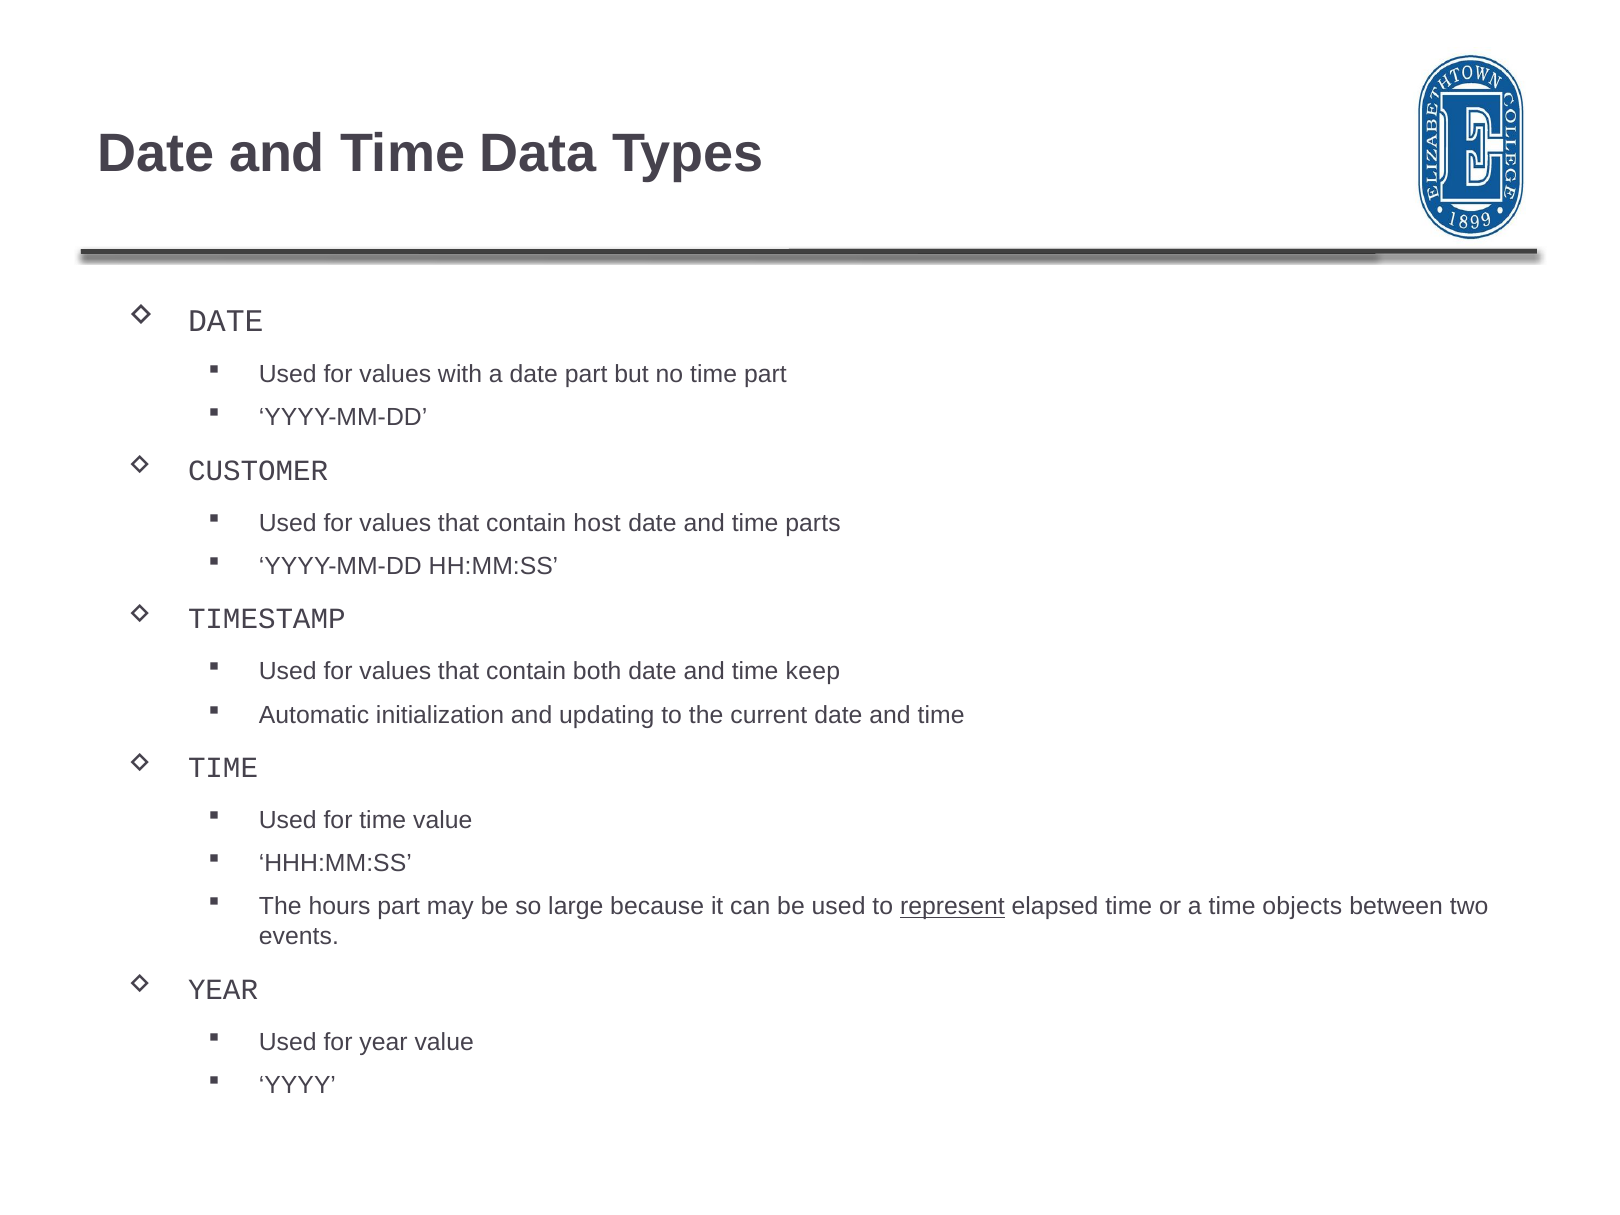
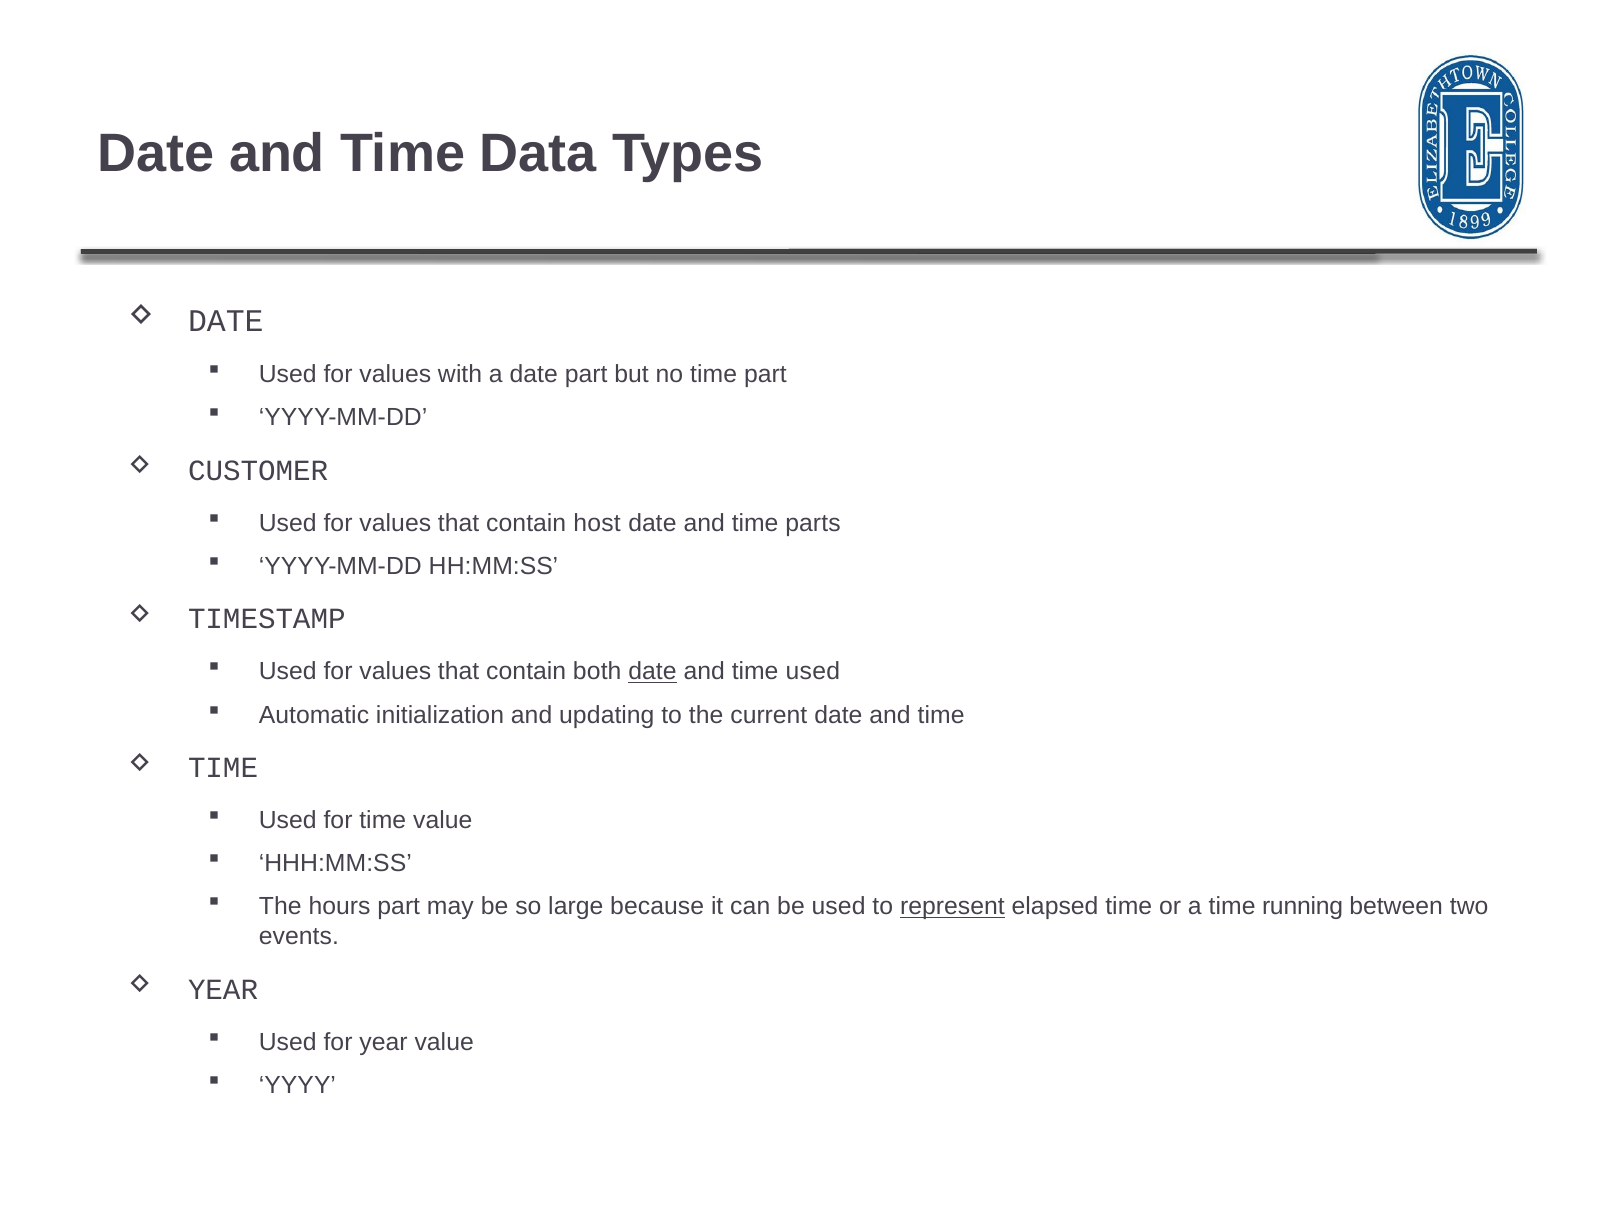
date underline: none -> present (652, 672)
time keep: keep -> used (813, 672)
objects: objects -> running (1303, 907)
